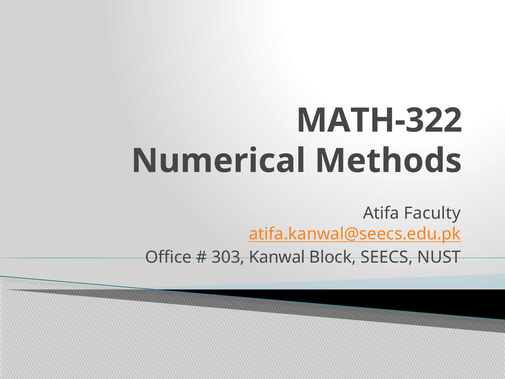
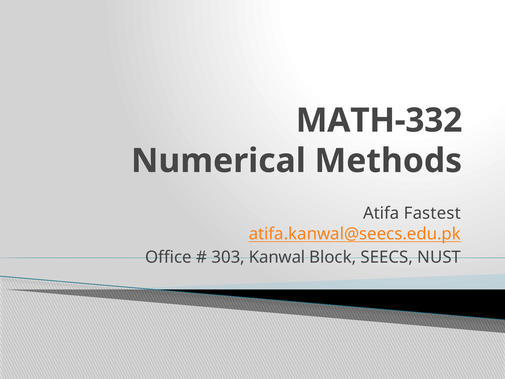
MATH-322: MATH-322 -> MATH-332 (379, 120)
Faculty: Faculty -> Fastest (432, 213)
